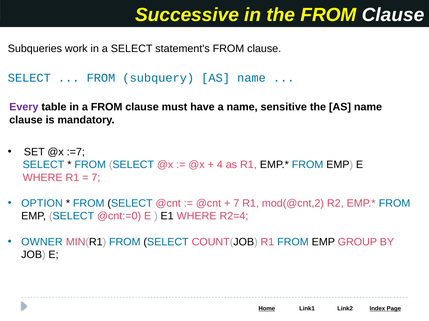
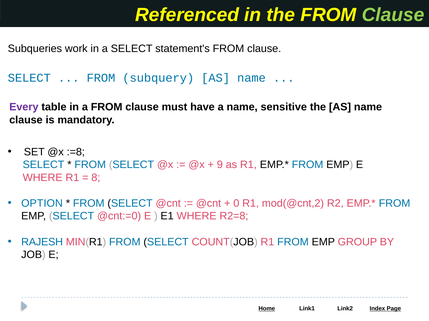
Successive: Successive -> Referenced (187, 15)
Clause colour: white -> light green (393, 15)
:=7: :=7 -> :=8 (76, 152)
4: 4 -> 9 (220, 165)
7: 7 -> 8 (96, 178)
7: 7 -> 0 (236, 204)
R2=4: R2=4 -> R2=8 (234, 217)
OWNER: OWNER -> RAJESH (42, 242)
